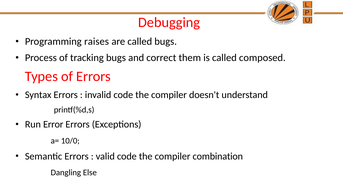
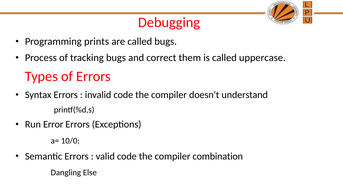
raises: raises -> prints (97, 41)
composed: composed -> uppercase (262, 58)
